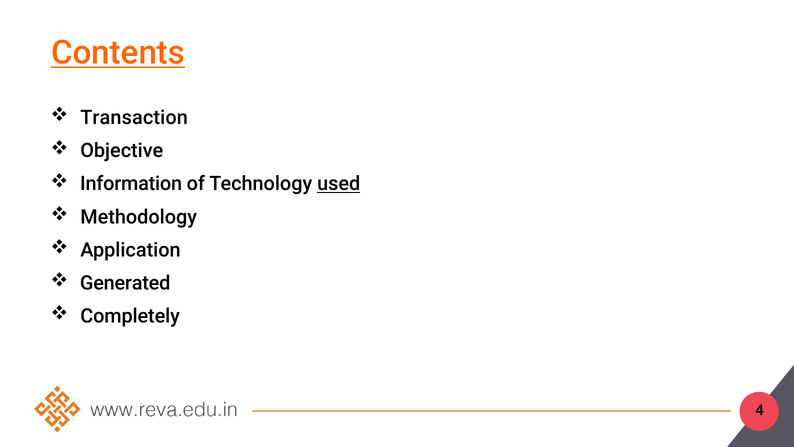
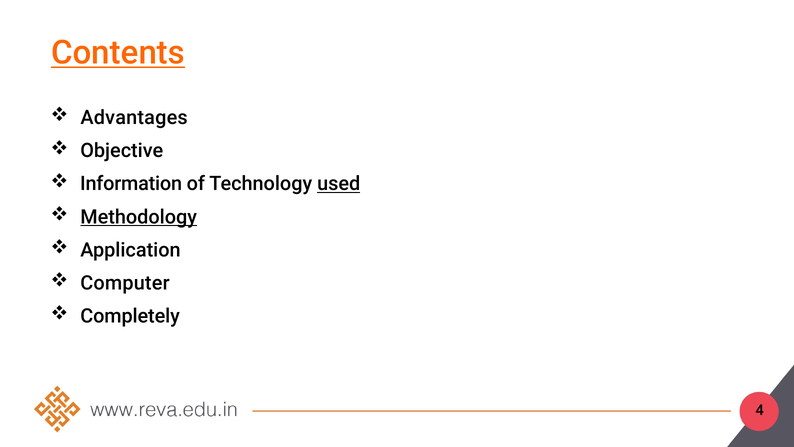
Transaction: Transaction -> Advantages (134, 118)
Methodology underline: none -> present (139, 217)
Generated: Generated -> Computer (125, 283)
